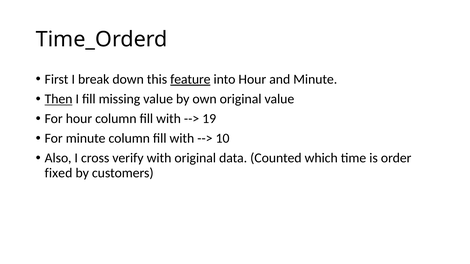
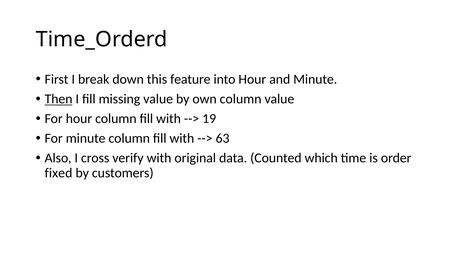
feature underline: present -> none (190, 79)
own original: original -> column (241, 99)
10: 10 -> 63 (223, 139)
